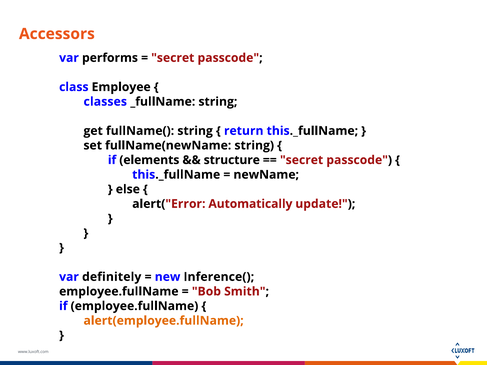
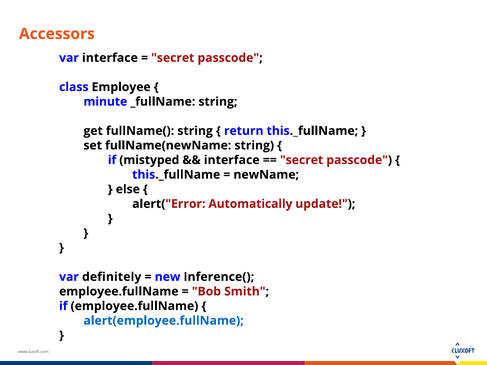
var performs: performs -> interface (110, 58)
classes: classes -> minute (105, 102)
elements: elements -> mistyped (149, 160)
structure: structure -> interface (232, 160)
alert(employee.fullName colour: orange -> blue (164, 321)
